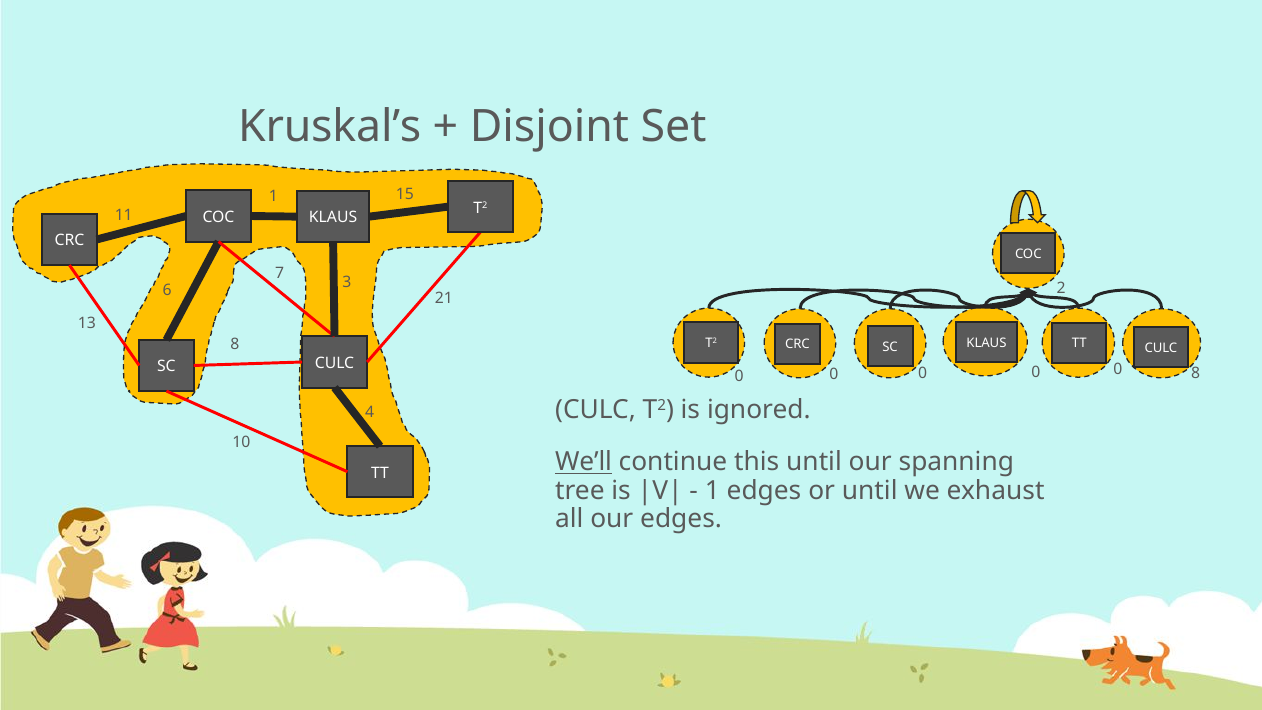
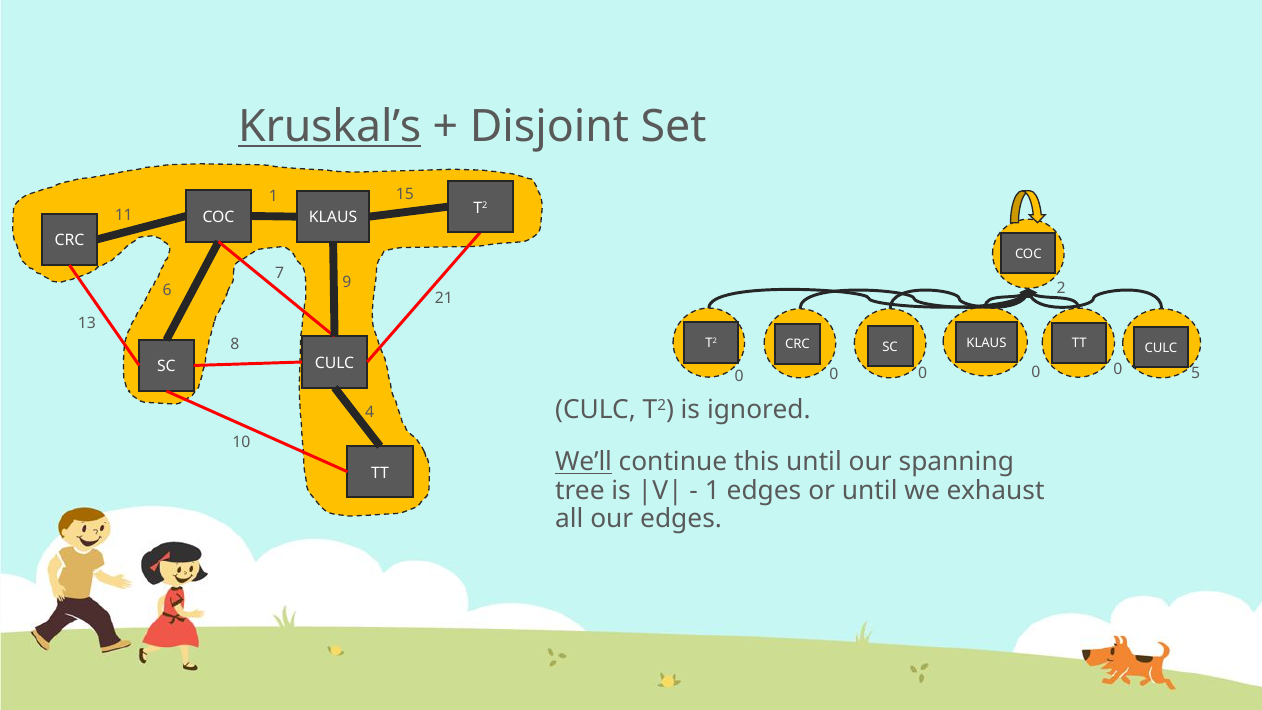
Kruskal’s underline: none -> present (330, 127)
3: 3 -> 9 (347, 282)
0 8: 8 -> 5 (1196, 374)
